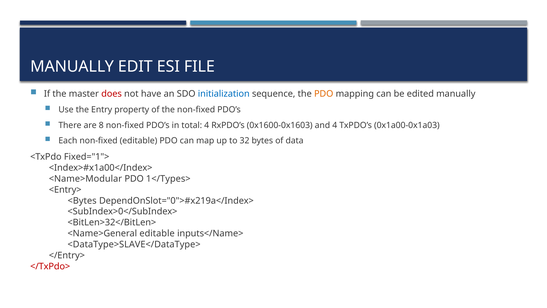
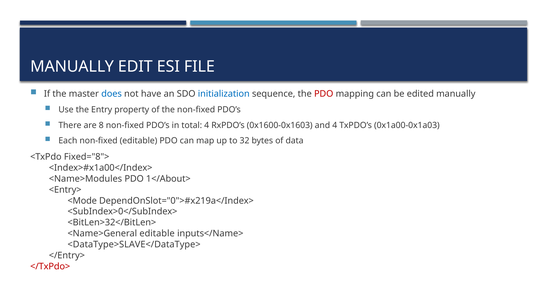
does colour: red -> blue (112, 94)
PDO colour: orange -> red (324, 94)
Fixed="1">: Fixed="1"> -> Fixed="8"> (87, 157)
<Name>Modular: <Name>Modular -> <Name>Modules (85, 179)
1</Types>: 1</Types> -> 1</About> (168, 179)
<Bytes: <Bytes -> <Mode (82, 200)
